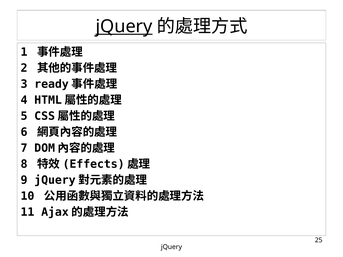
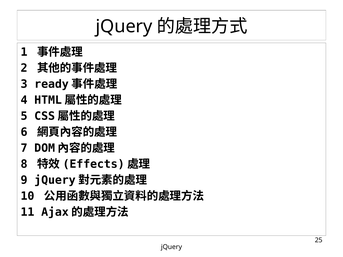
jQuery underline: present -> none (124, 27)
